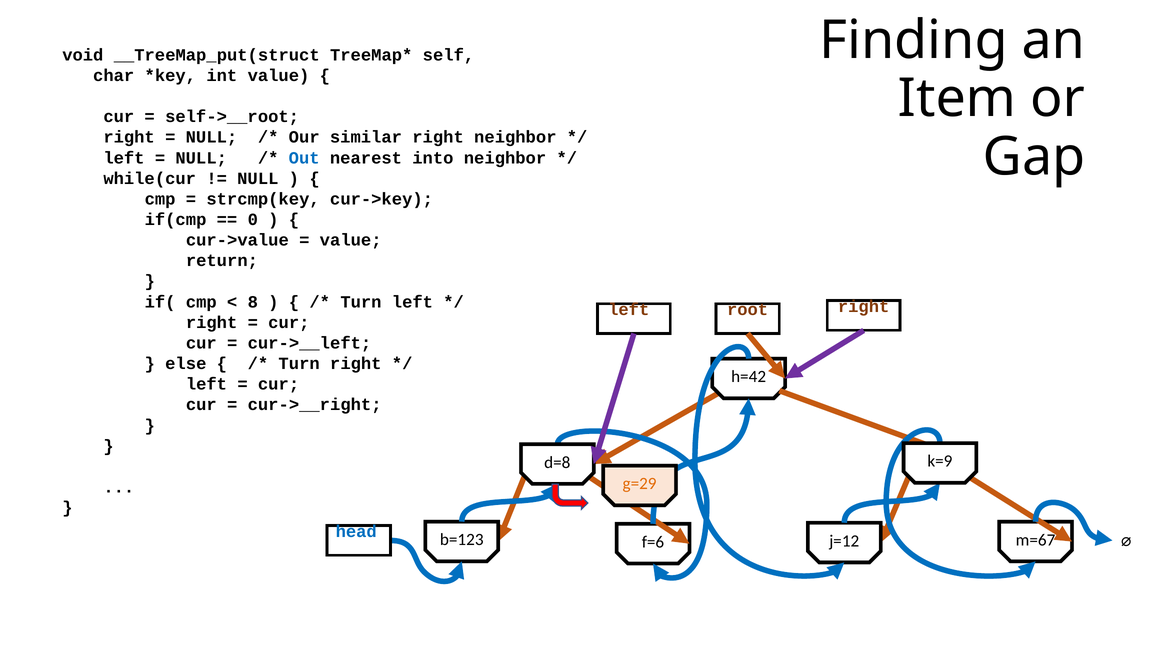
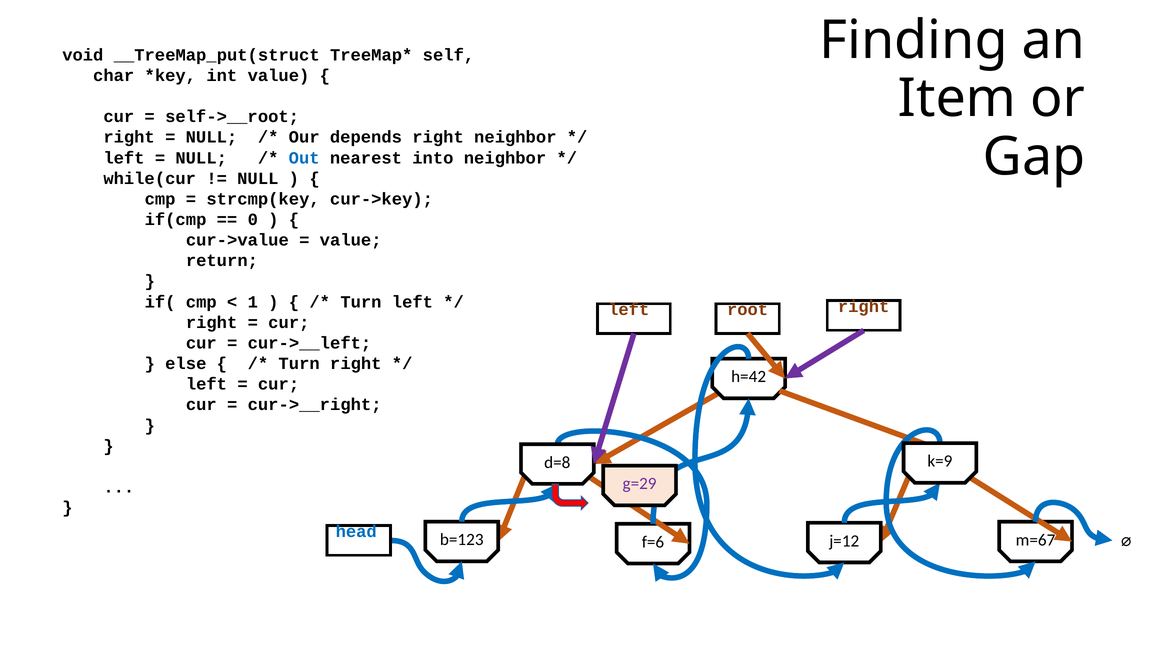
similar: similar -> depends (366, 137)
8: 8 -> 1 (253, 302)
g=29 colour: orange -> purple (640, 484)
